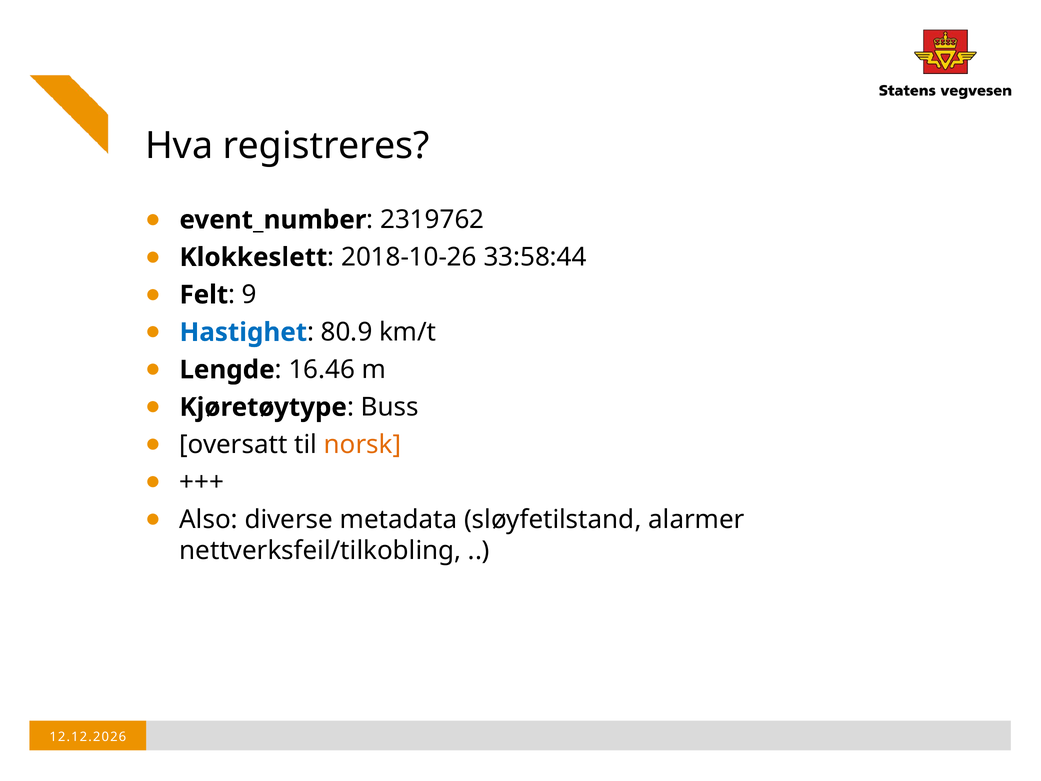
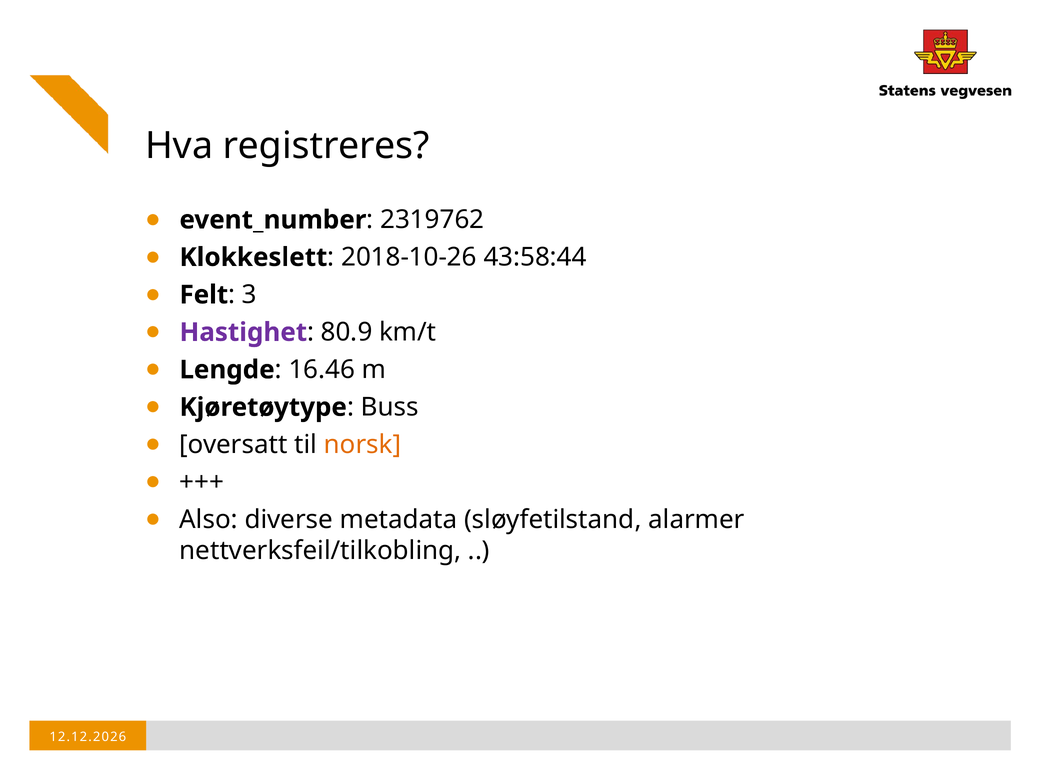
33:58:44: 33:58:44 -> 43:58:44 (535, 257)
9: 9 -> 3 (249, 295)
Hastighet colour: blue -> purple (243, 332)
